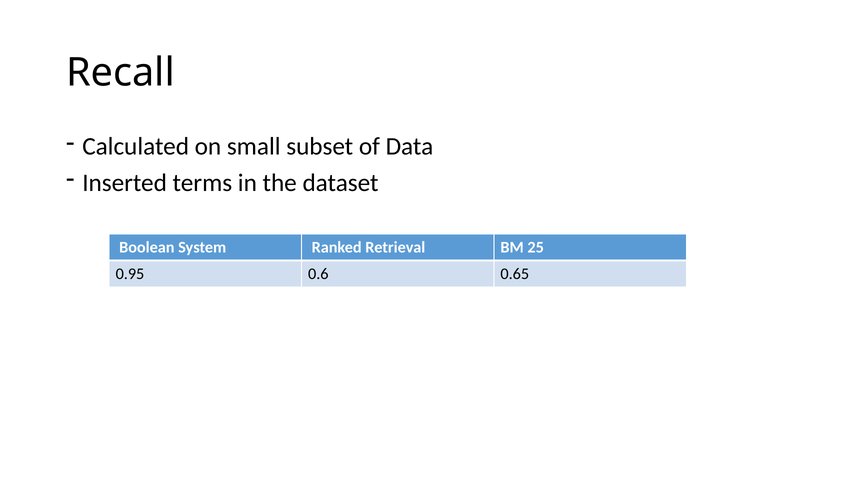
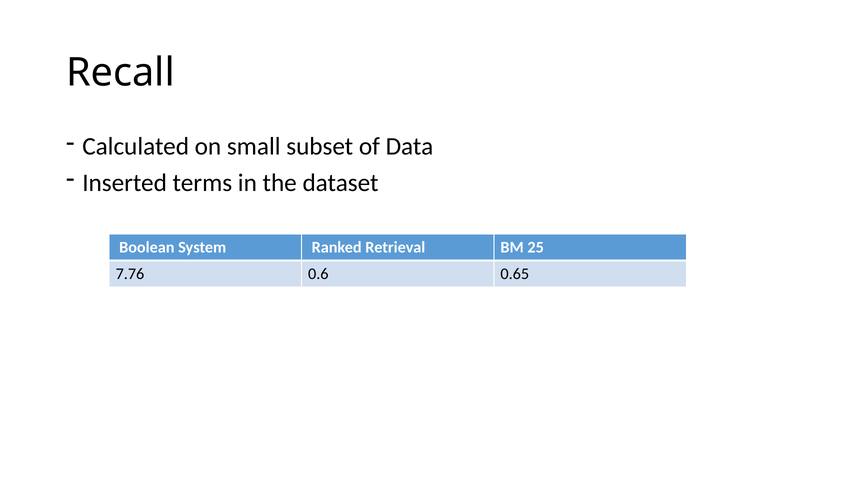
0.95: 0.95 -> 7.76 (130, 274)
